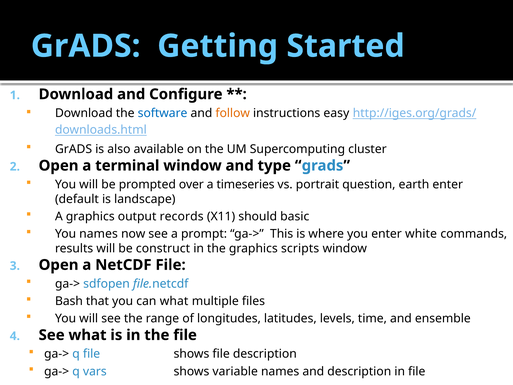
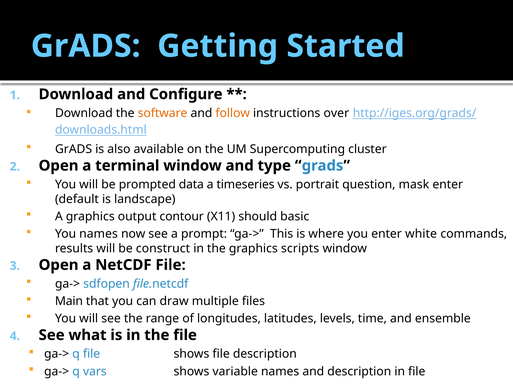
software colour: blue -> orange (163, 113)
easy: easy -> over (336, 113)
over: over -> data (191, 184)
earth: earth -> mask (414, 184)
records: records -> contour (182, 216)
Bash: Bash -> Main (69, 301)
can what: what -> draw (174, 301)
